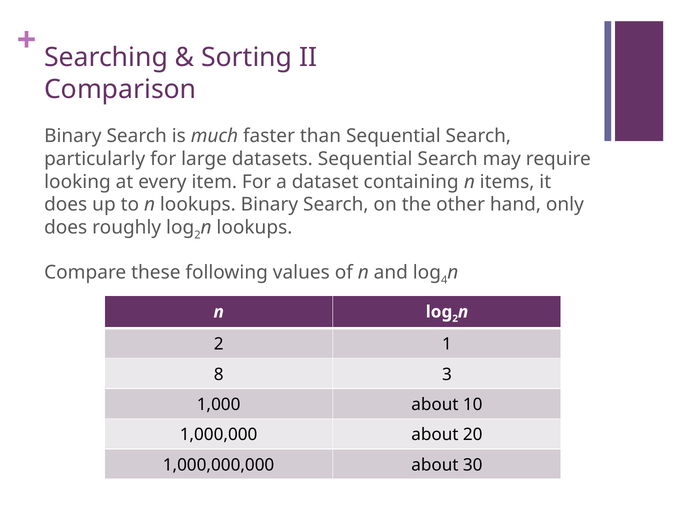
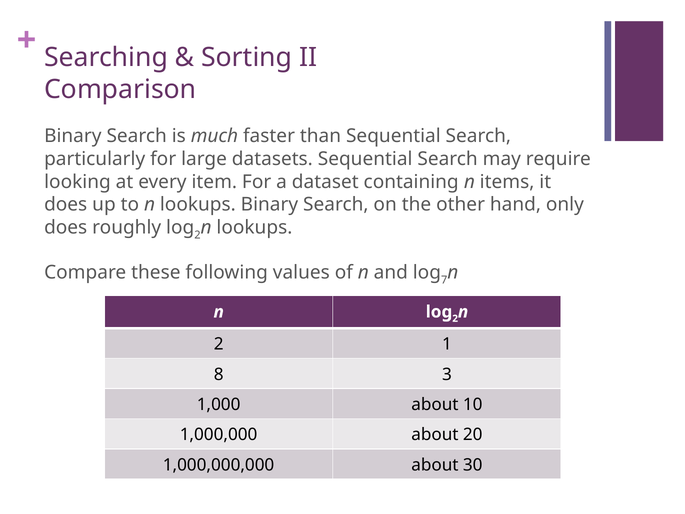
4: 4 -> 7 (444, 280)
